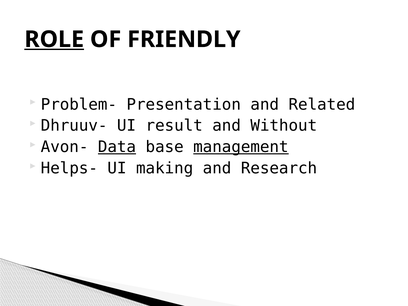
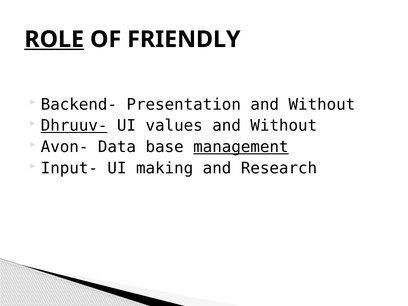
Problem-: Problem- -> Backend- (79, 104)
Presentation and Related: Related -> Without (322, 104)
Dhruuv- underline: none -> present (74, 126)
result: result -> values (174, 126)
Data underline: present -> none (117, 147)
Helps-: Helps- -> Input- (69, 168)
